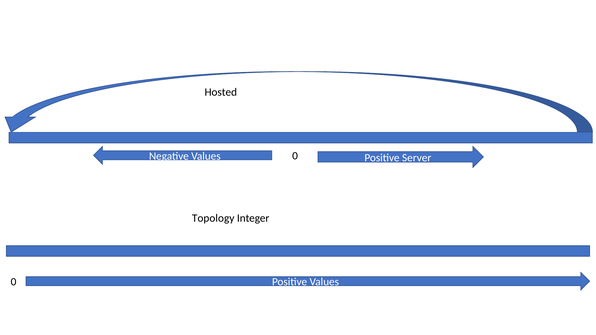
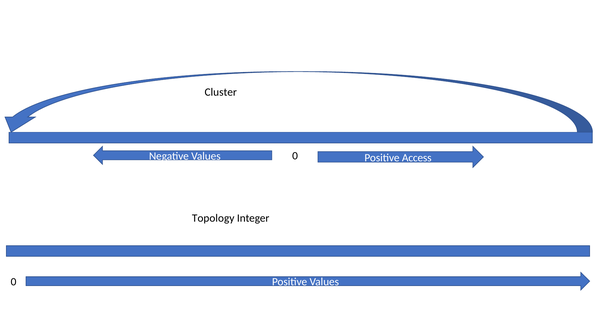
Hosted: Hosted -> Cluster (221, 92)
Server: Server -> Access (417, 158)
